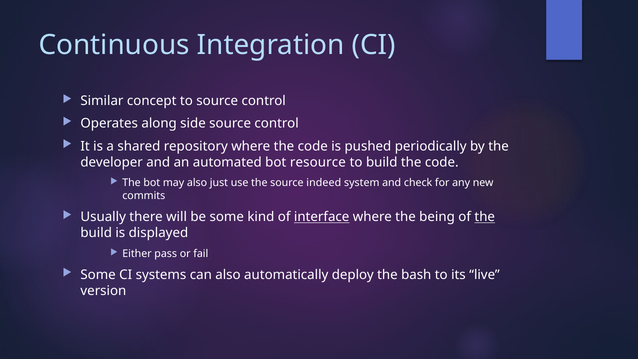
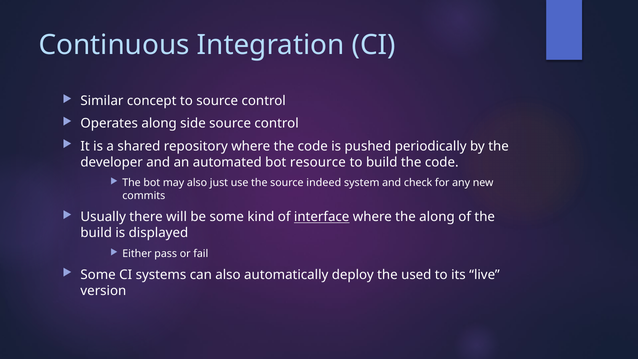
the being: being -> along (437, 217)
the underline: present -> none (485, 217)
bash: bash -> used (416, 275)
